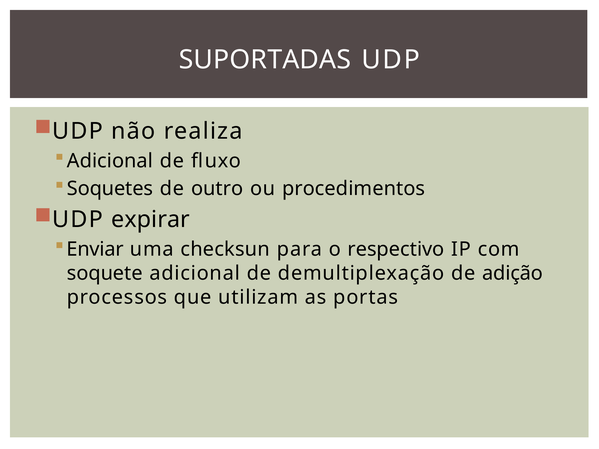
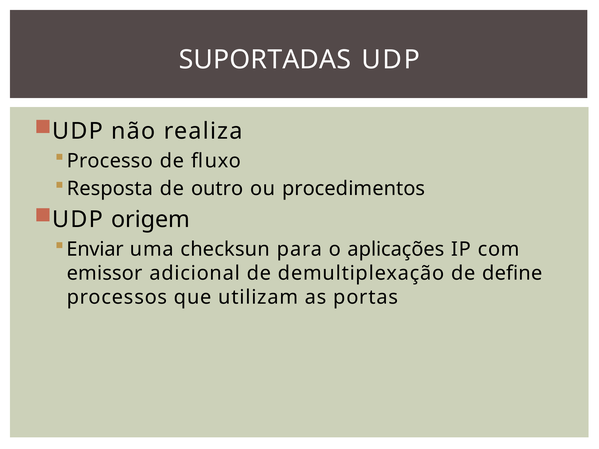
Adicional: Adicional -> Processo (110, 161)
Soquetes: Soquetes -> Resposta (110, 189)
expirar: expirar -> origem (151, 220)
respectivo: respectivo -> aplicações (396, 249)
soquete: soquete -> emissor (105, 273)
adição: adição -> define (512, 273)
